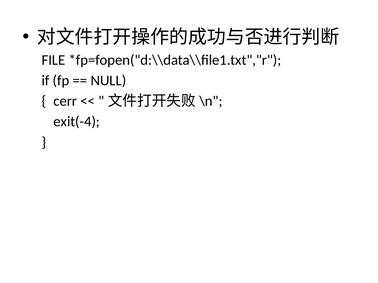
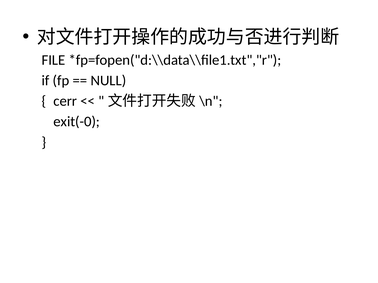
exit(-4: exit(-4 -> exit(-0 (77, 122)
